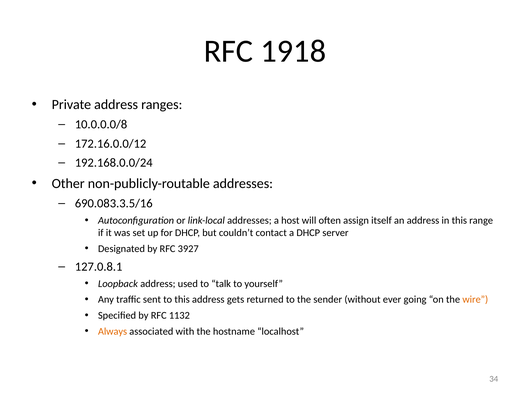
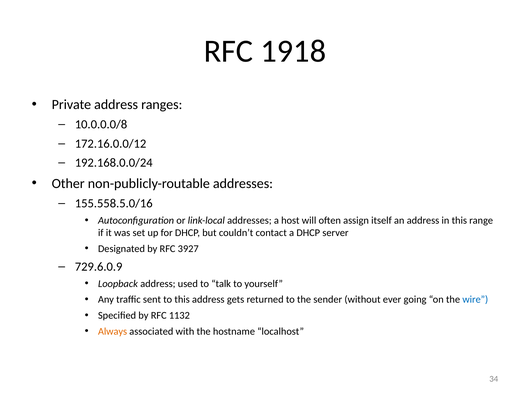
690.083.3.5/16: 690.083.3.5/16 -> 155.558.5.0/16 (114, 204)
127.0.8.1: 127.0.8.1 -> 729.6.0.9 (99, 267)
wire colour: orange -> blue (475, 300)
